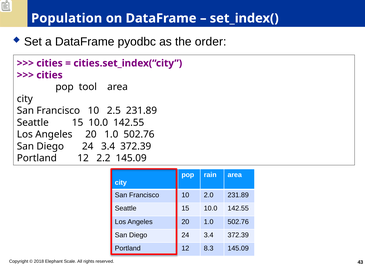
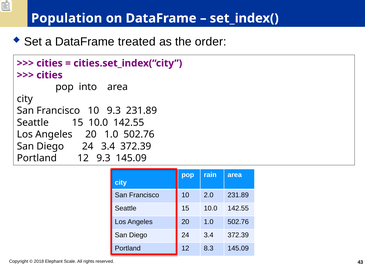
pyodbc: pyodbc -> treated (137, 42)
tool: tool -> into (88, 87)
10 2.5: 2.5 -> 9.3 (114, 111)
12 2.2: 2.2 -> 9.3 (103, 158)
